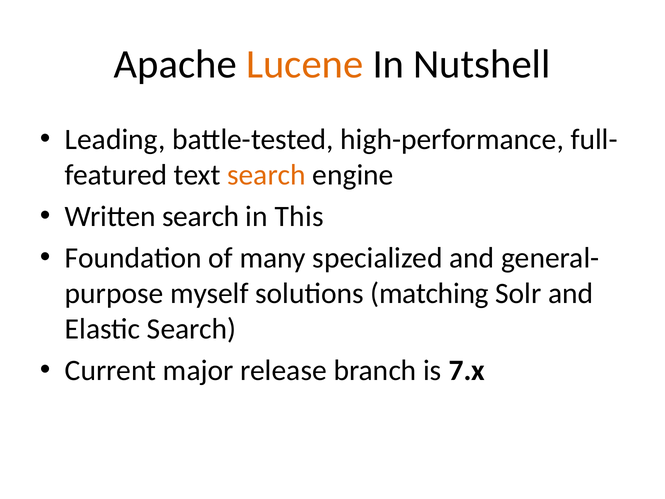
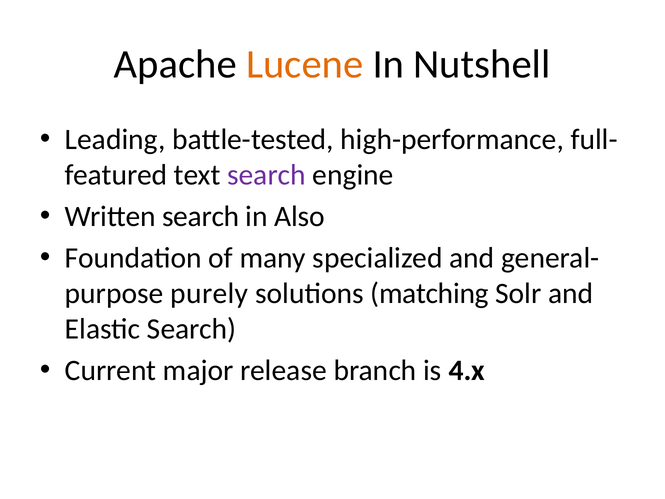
search colour: orange -> purple (267, 175)
This: This -> Also (299, 216)
myself: myself -> purely (209, 293)
7.x: 7.x -> 4.x (467, 370)
